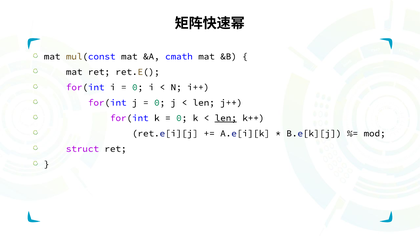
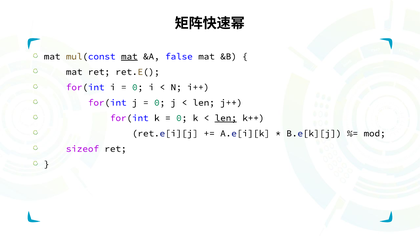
mat underline: none -> present (129, 57)
cmath: cmath -> false (179, 57)
struct: struct -> sizeof (82, 149)
